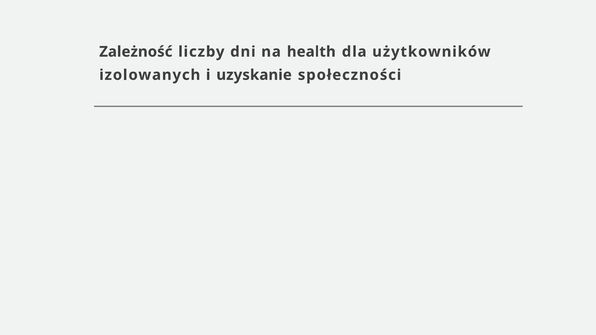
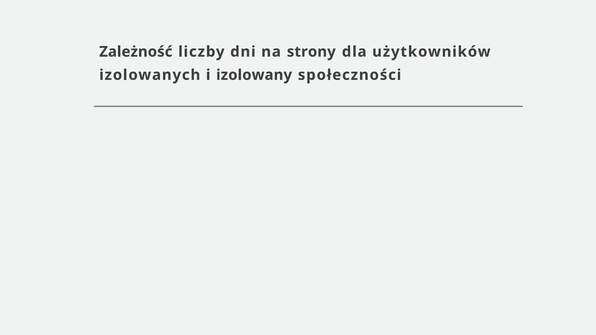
health: health -> strony (311, 52)
uzyskanie: uzyskanie -> izolowany (254, 75)
